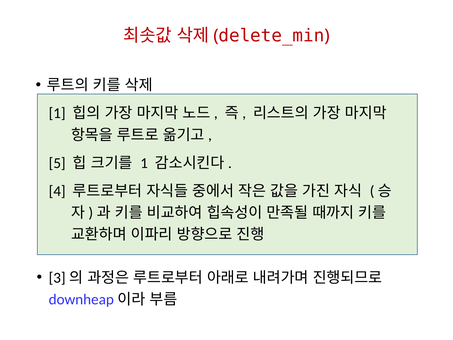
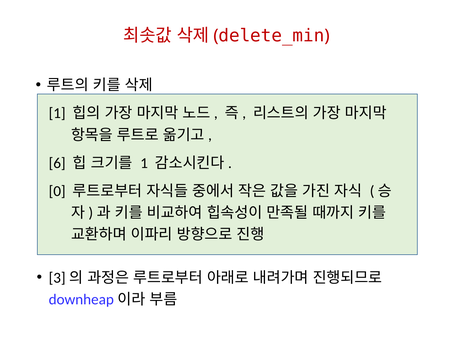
5: 5 -> 6 (57, 163)
4: 4 -> 0 (57, 191)
